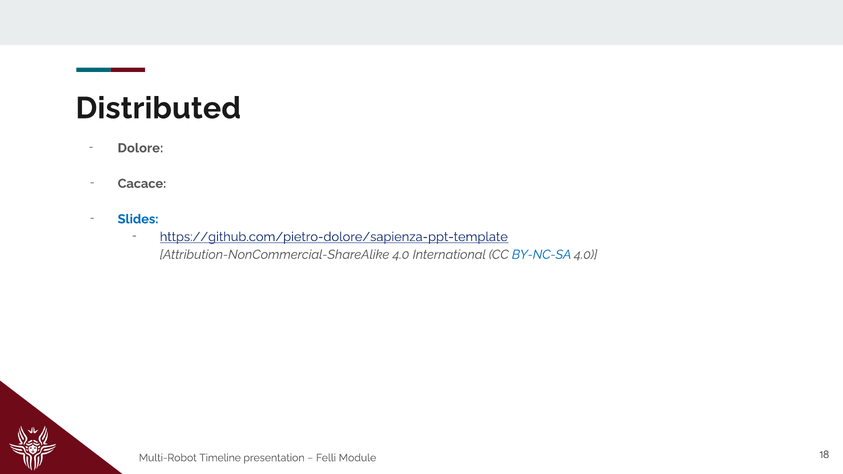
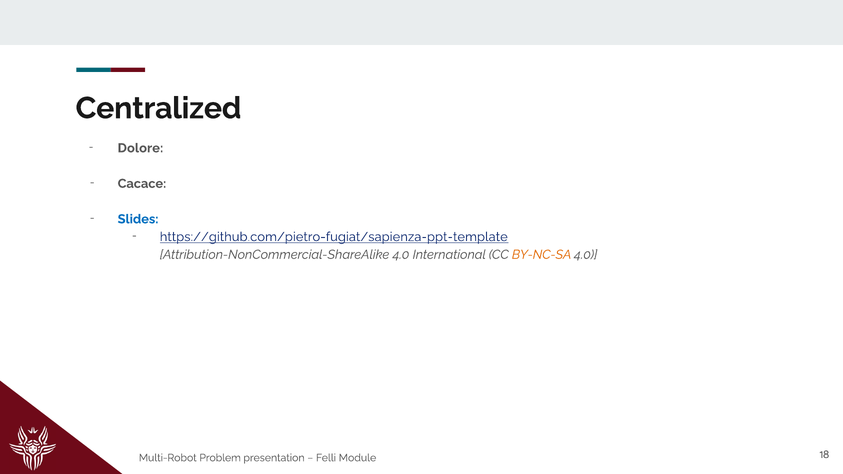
Distributed: Distributed -> Centralized (158, 108)
https://github.com/pietro-dolore/sapienza-ppt-template: https://github.com/pietro-dolore/sapienza-ppt-template -> https://github.com/pietro-fugiat/sapienza-ppt-template (334, 237)
BY-NC-SA colour: blue -> orange (542, 255)
Timeline: Timeline -> Problem (220, 458)
